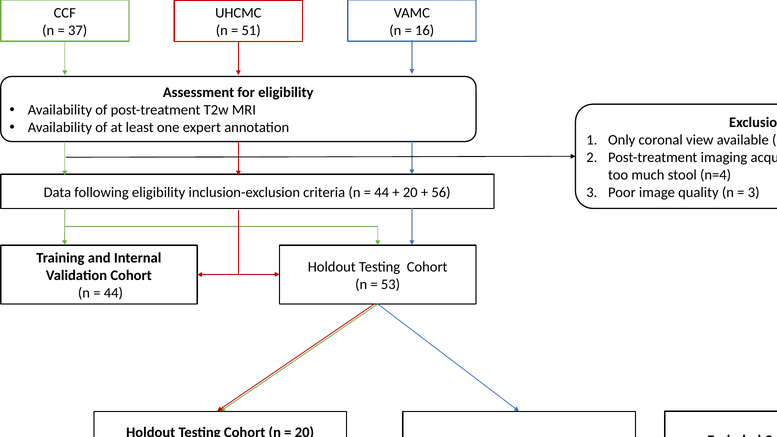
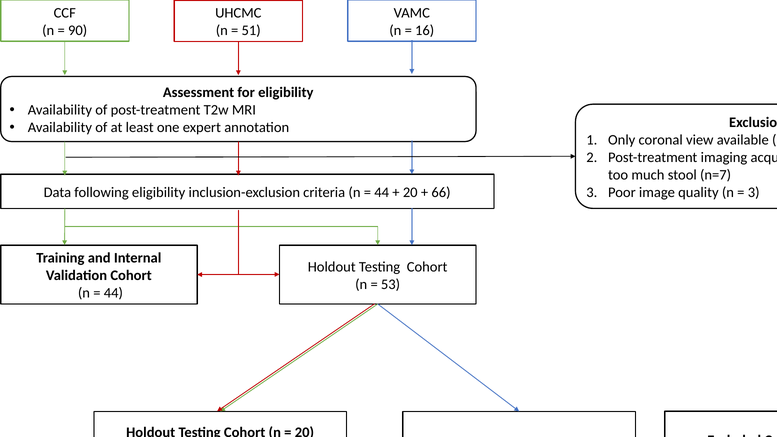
37: 37 -> 90 (78, 30)
n=4: n=4 -> n=7 (716, 175)
56: 56 -> 66 (441, 192)
